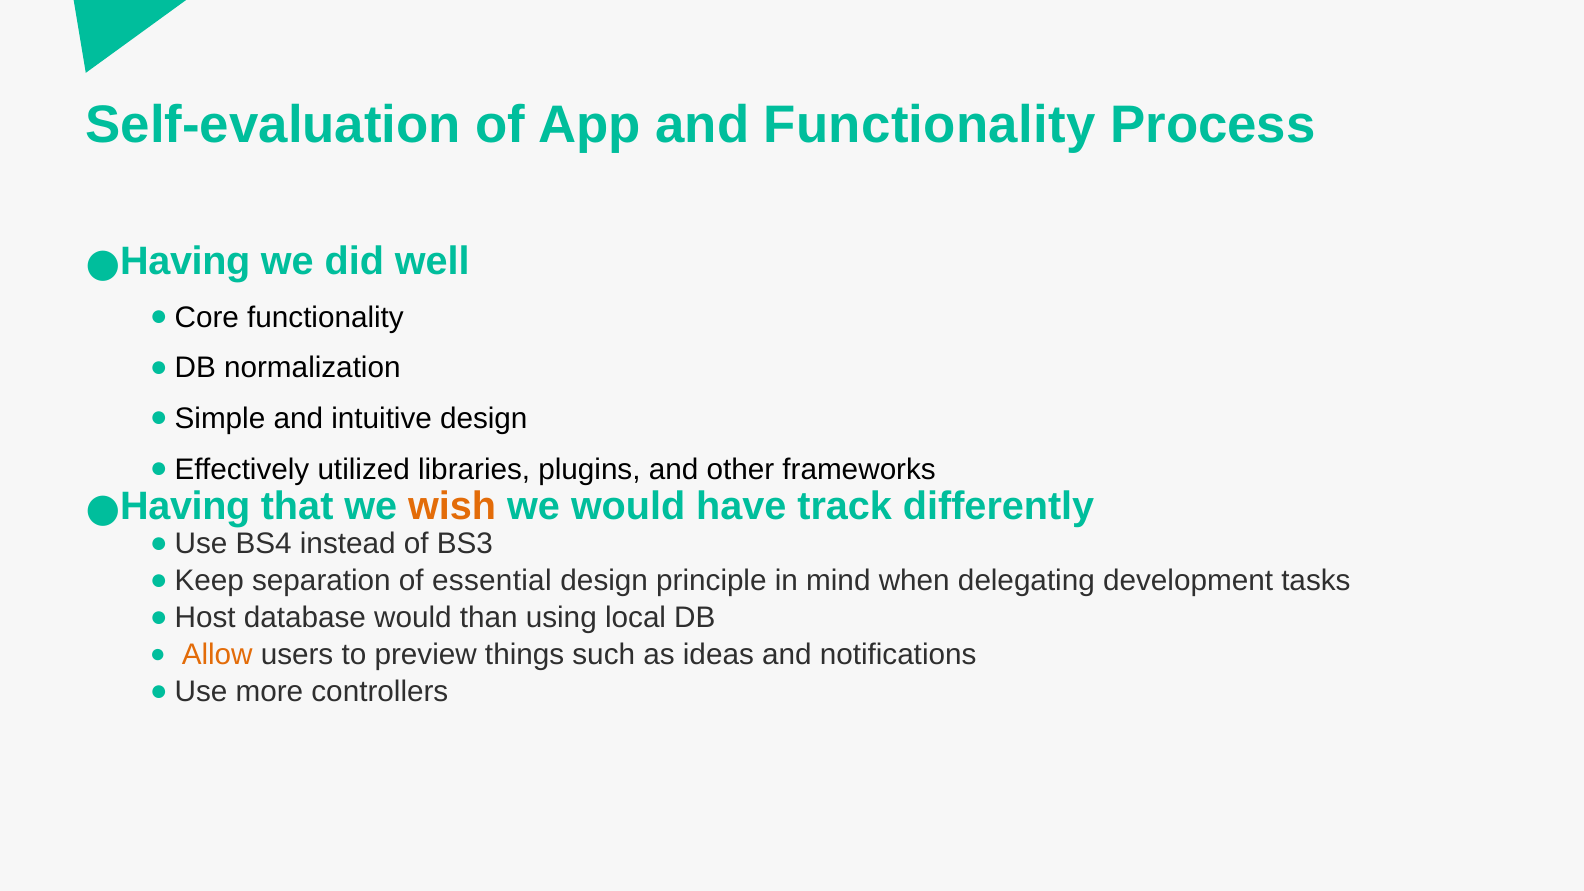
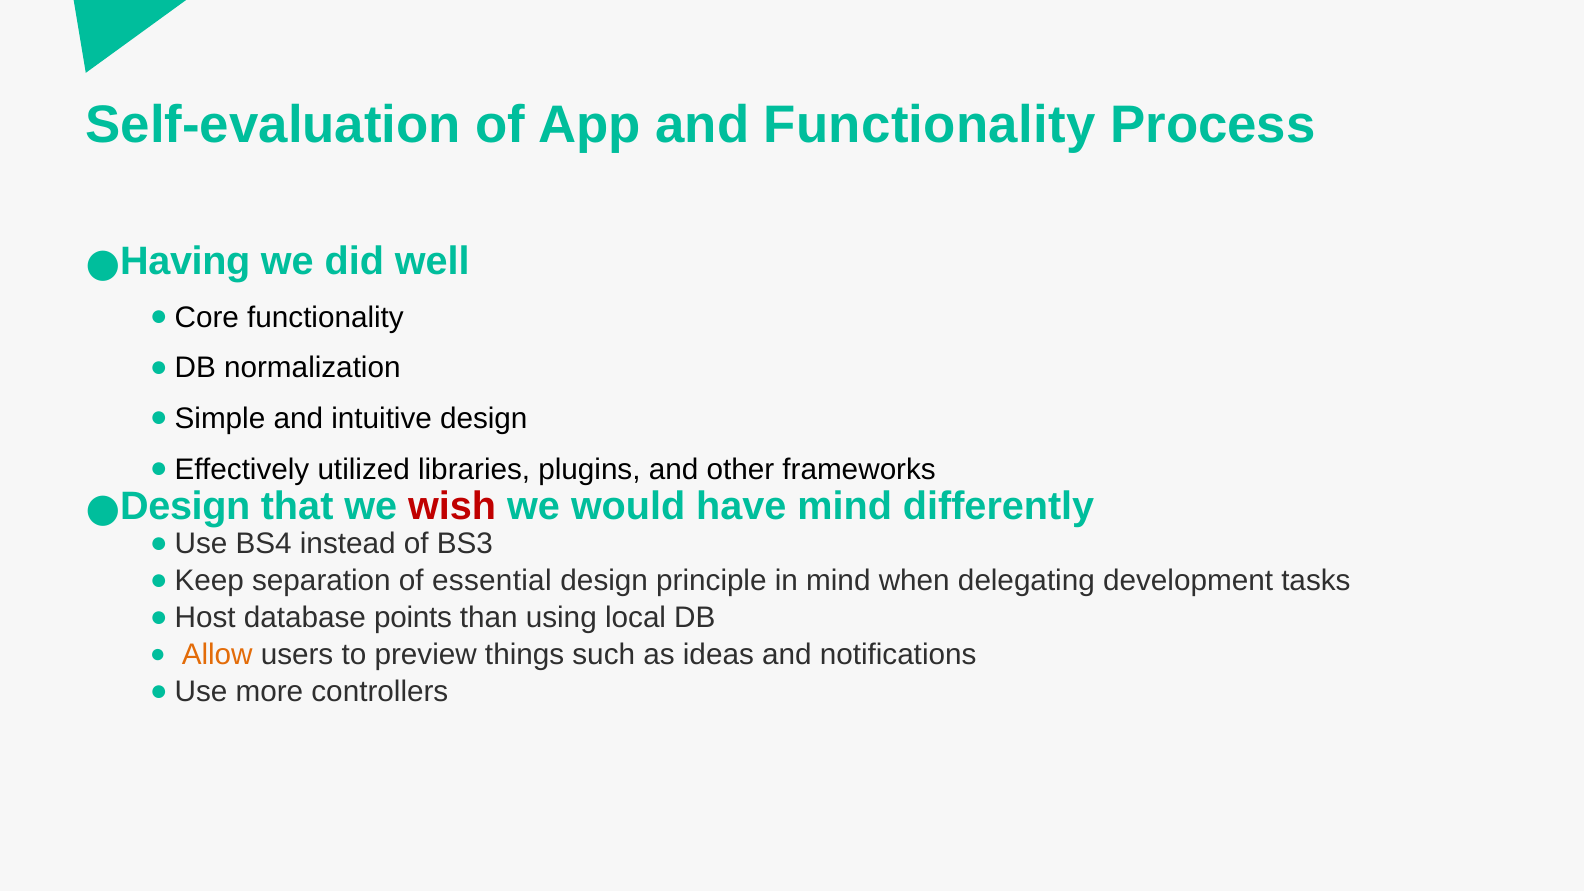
Having: Having -> Design (185, 506)
wish colour: orange -> red (452, 506)
have track: track -> mind (845, 506)
database would: would -> points (413, 618)
